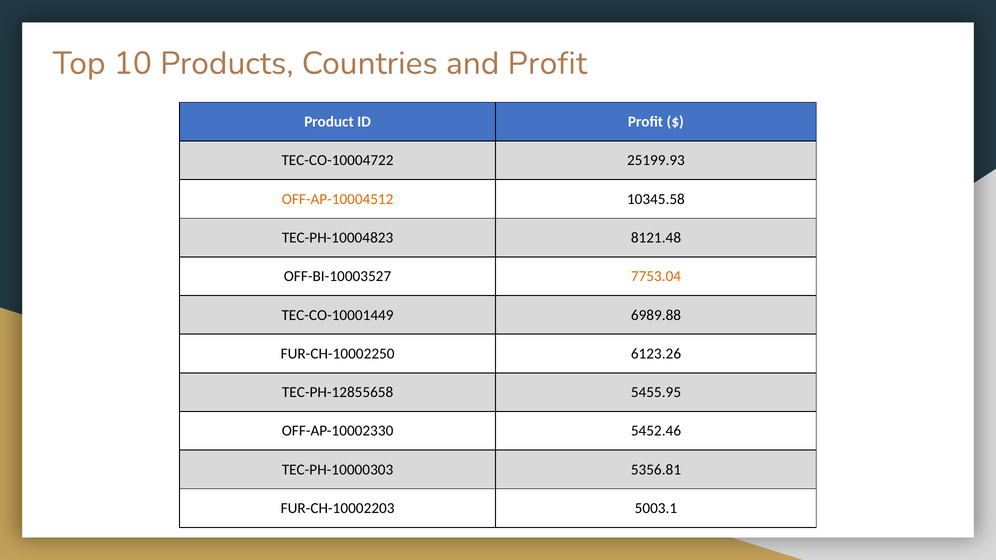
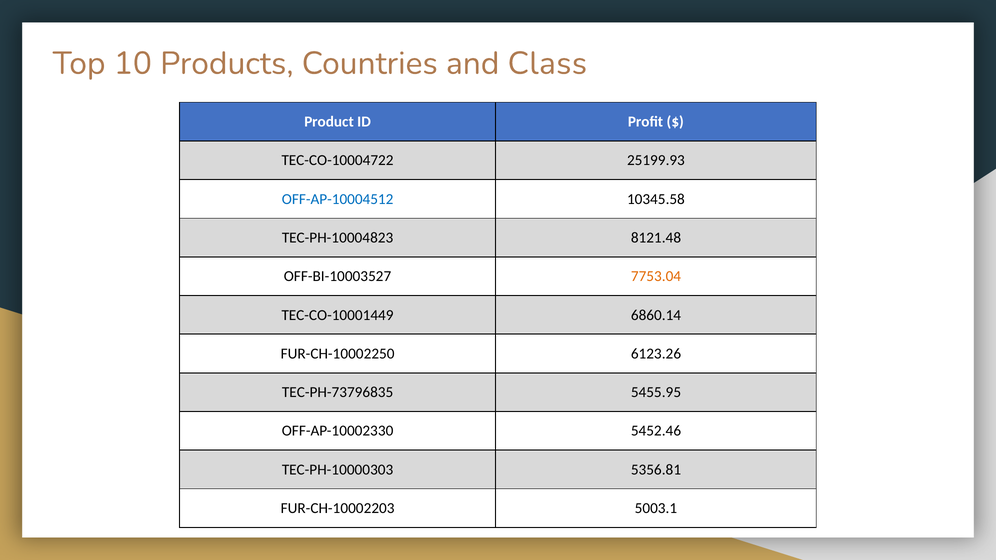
and Profit: Profit -> Class (547, 63)
OFF-AP-10004512 colour: orange -> blue (338, 199)
6989.88: 6989.88 -> 6860.14 (656, 315)
TEC-PH-12855658: TEC-PH-12855658 -> TEC-PH-73796835 (338, 393)
